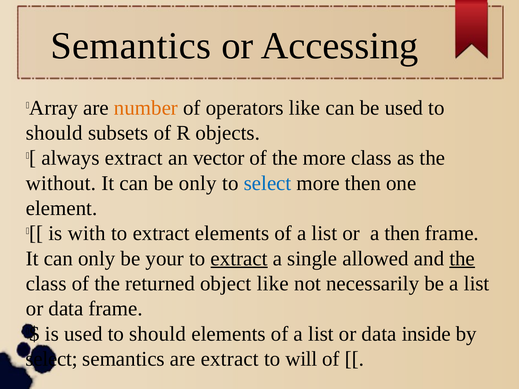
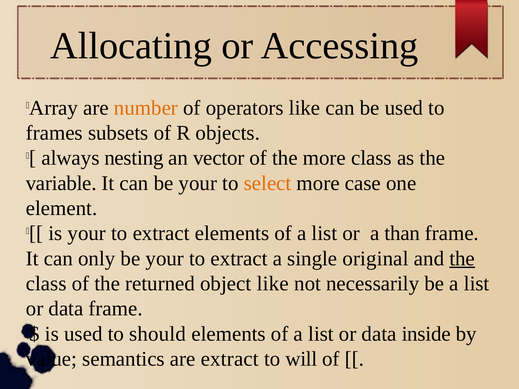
Semantics: Semantics -> Allocating (131, 46)
should: should -> frames (54, 133)
always extract: extract -> nesting (134, 158)
without: without -> variable (61, 183)
can be only: only -> your (198, 183)
select colour: blue -> orange (268, 183)
more then: then -> case (363, 183)
is with: with -> your (87, 233)
a then: then -> than (402, 233)
extract underline: present -> none (239, 259)
allowed: allowed -> original (376, 259)
select: select -> value (51, 359)
